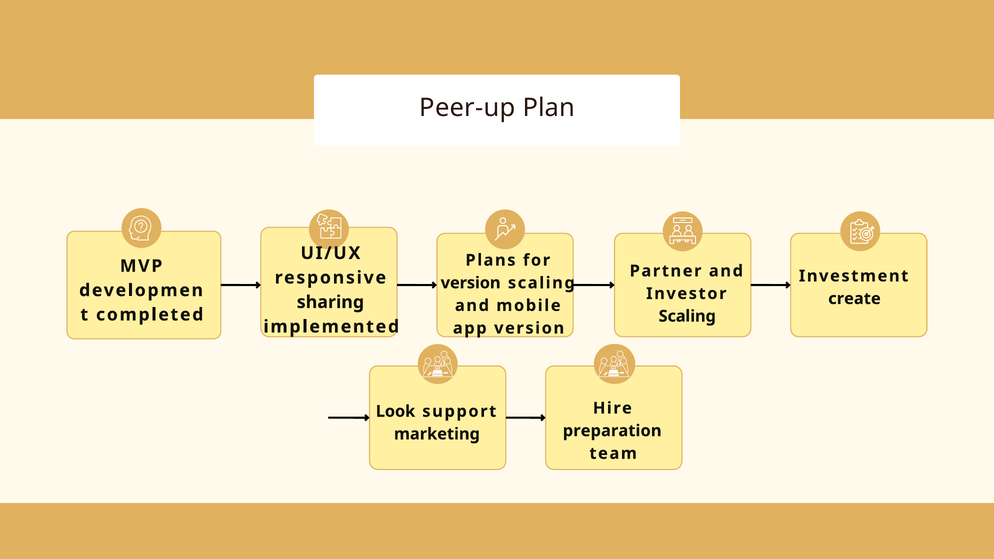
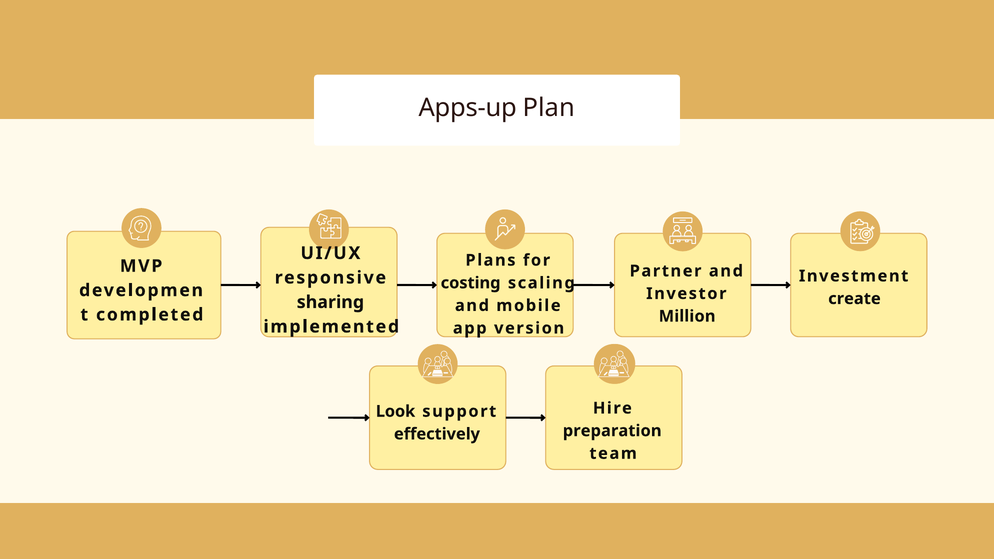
Peer-up: Peer-up -> Apps-up (468, 108)
version: version -> costing (471, 283)
Scaling: Scaling -> Million (687, 316)
marketing: marketing -> effectively (437, 434)
